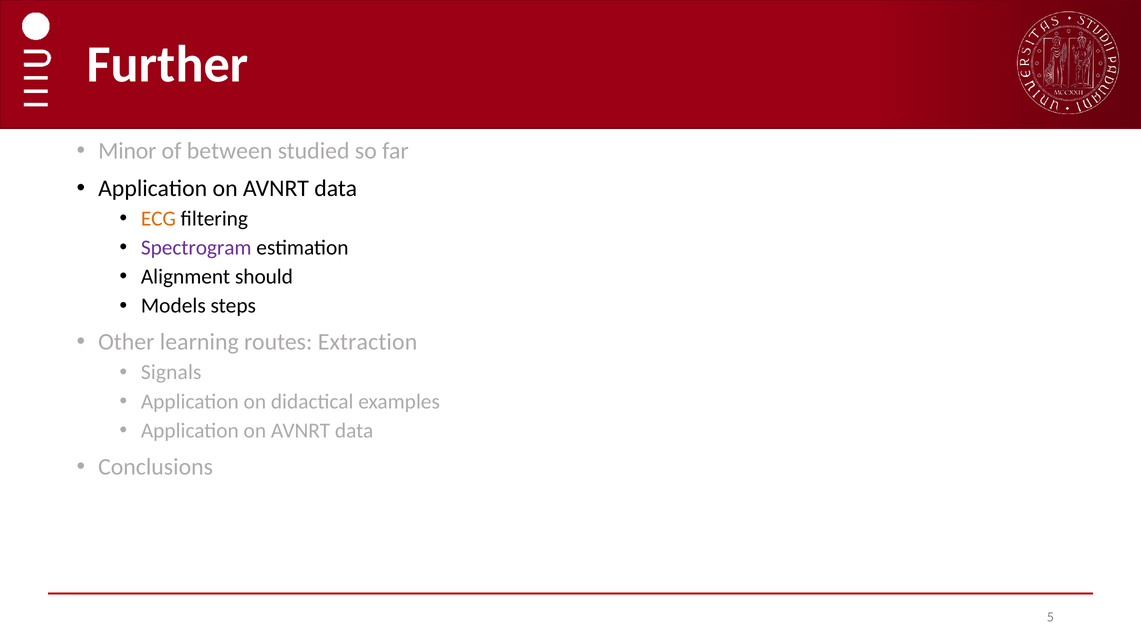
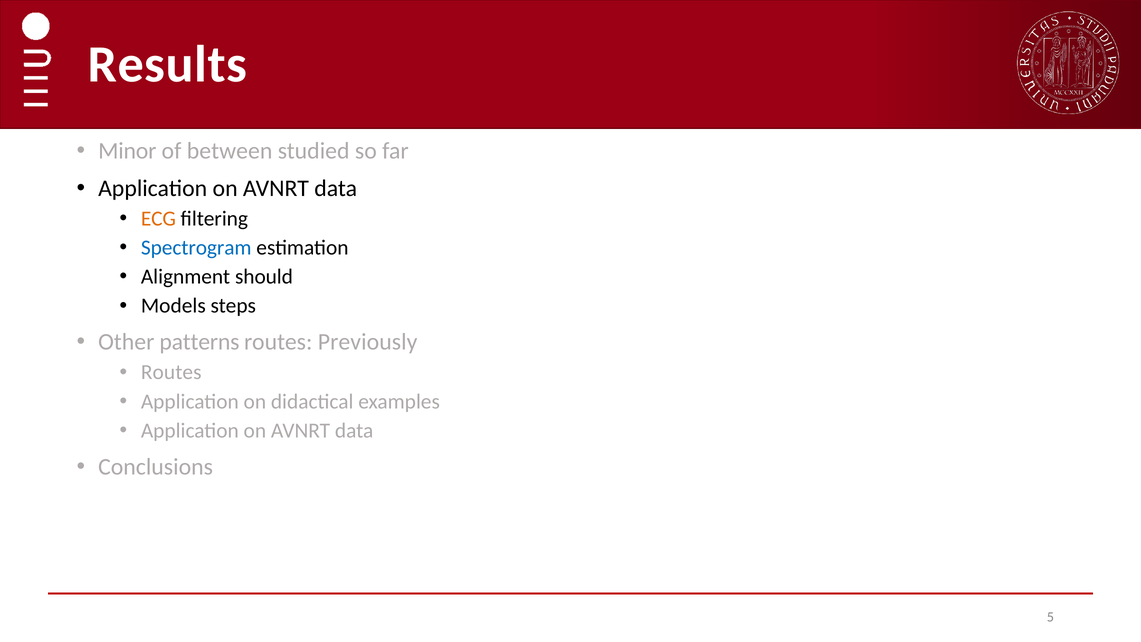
Further: Further -> Results (167, 65)
Spectrogram colour: purple -> blue (196, 248)
learning: learning -> patterns (199, 342)
Extraction: Extraction -> Previously (368, 342)
Signals: Signals -> Routes (171, 372)
